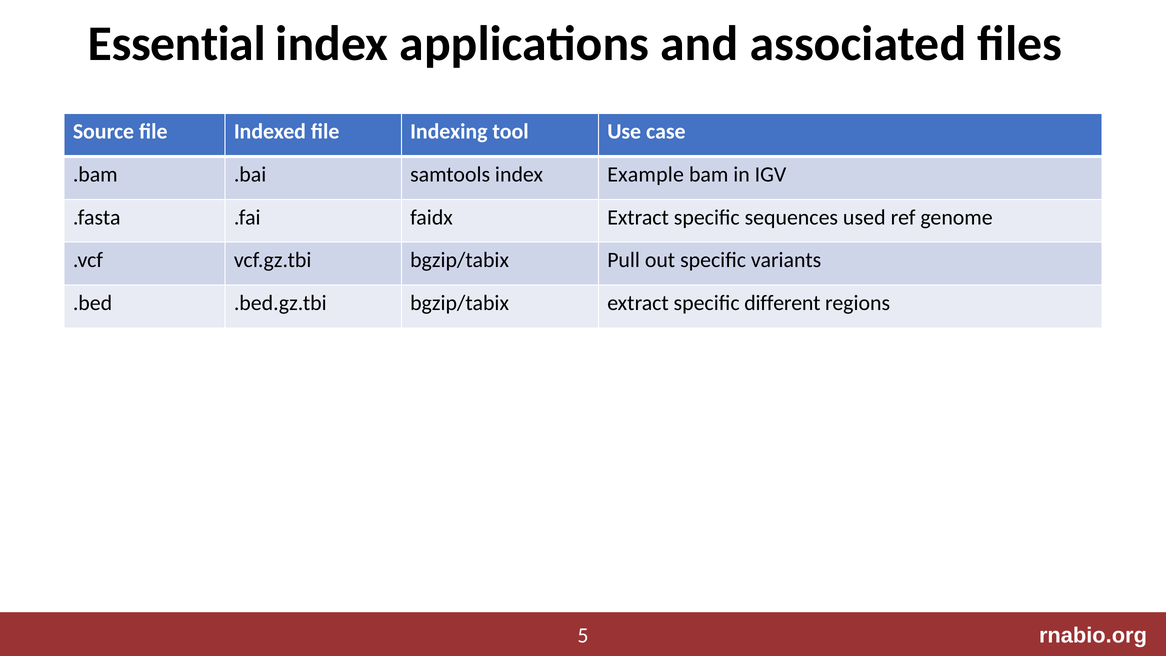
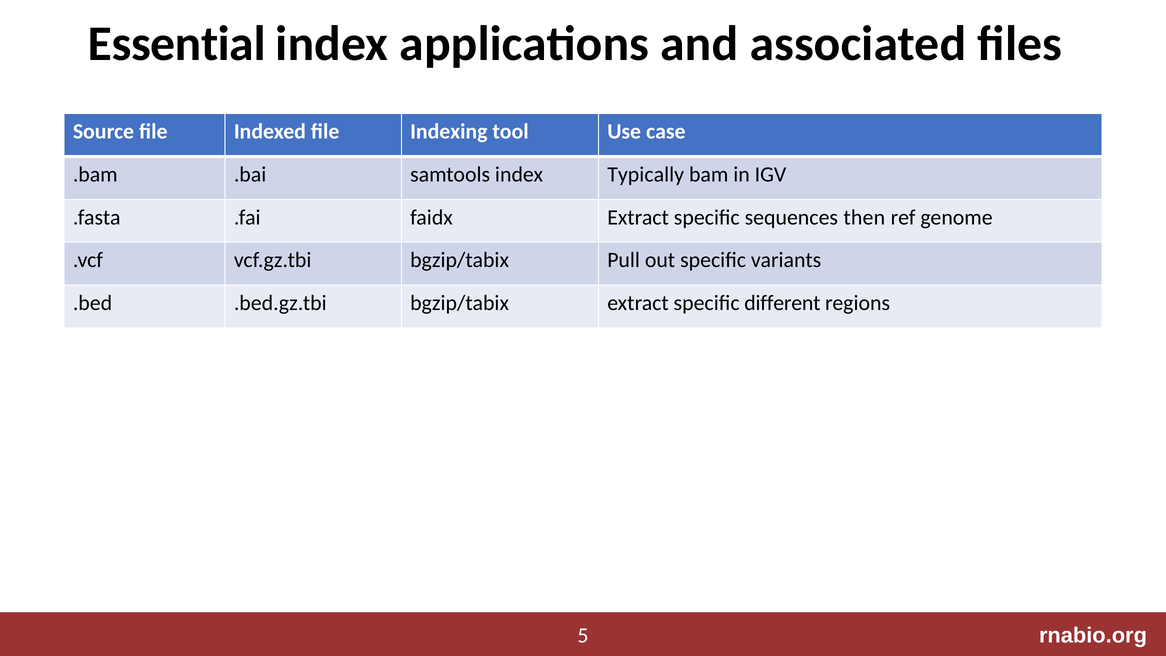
Example: Example -> Typically (646, 174)
used: used -> then (864, 217)
